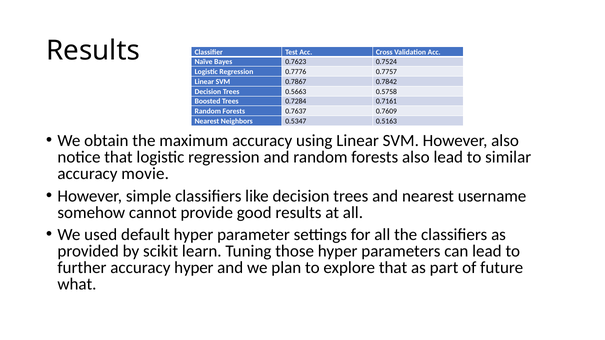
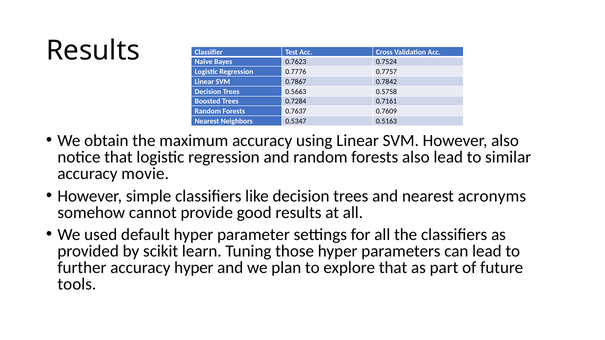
username: username -> acronyms (492, 196)
what: what -> tools (77, 285)
